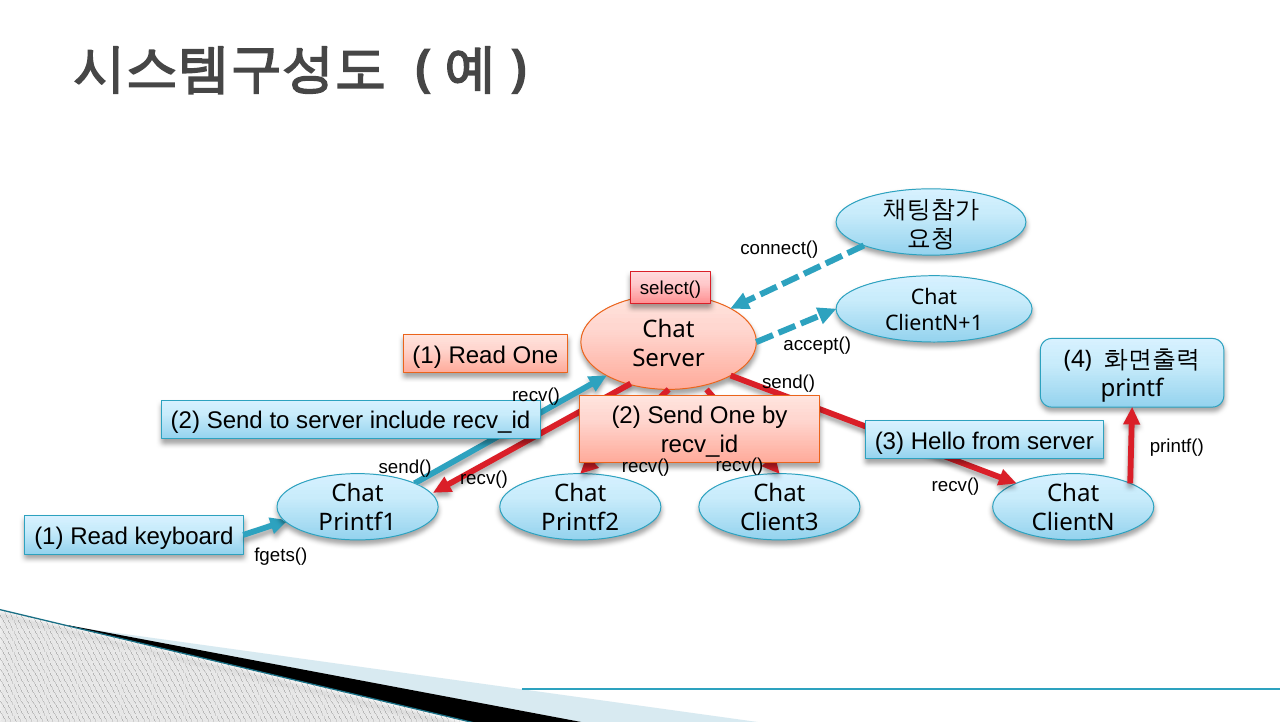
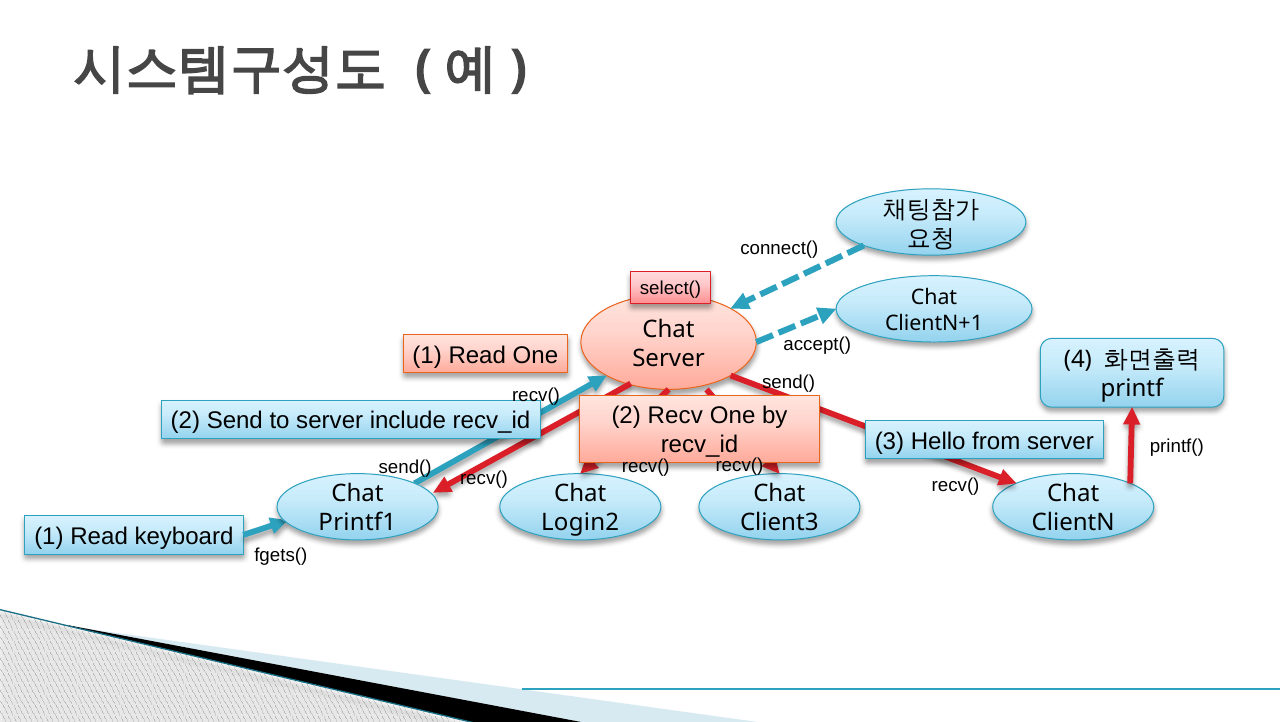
Send: Send -> Recv (675, 416)
Printf2: Printf2 -> Login2 (580, 523)
